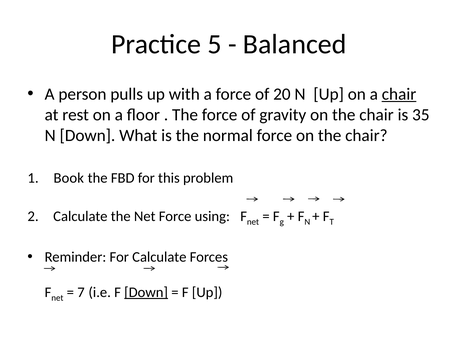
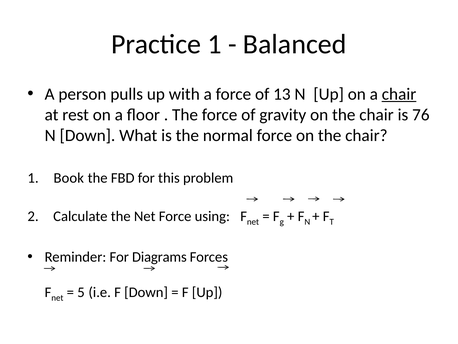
Practice 5: 5 -> 1 (215, 44)
20: 20 -> 13 (282, 94)
35: 35 -> 76 (421, 115)
For Calculate: Calculate -> Diagrams (159, 257)
7: 7 -> 5 (81, 292)
Down underline: present -> none (146, 292)
